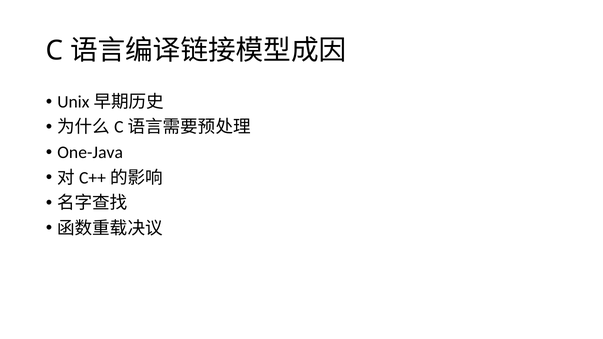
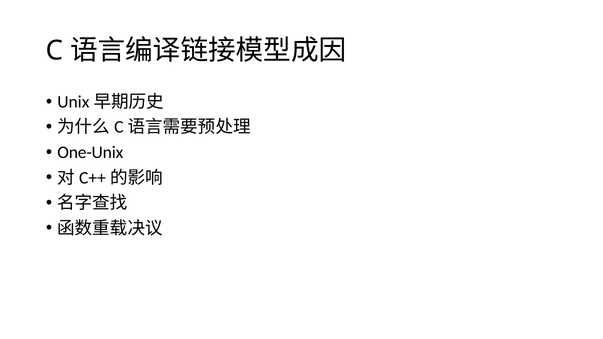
One-Java: One-Java -> One-Unix (90, 153)
